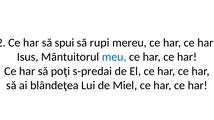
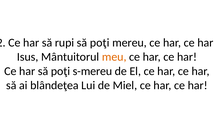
spui: spui -> rupi (65, 43)
rupi: rupi -> poţi (100, 43)
meu colour: blue -> orange (114, 57)
s-predai: s-predai -> s-mereu (92, 71)
